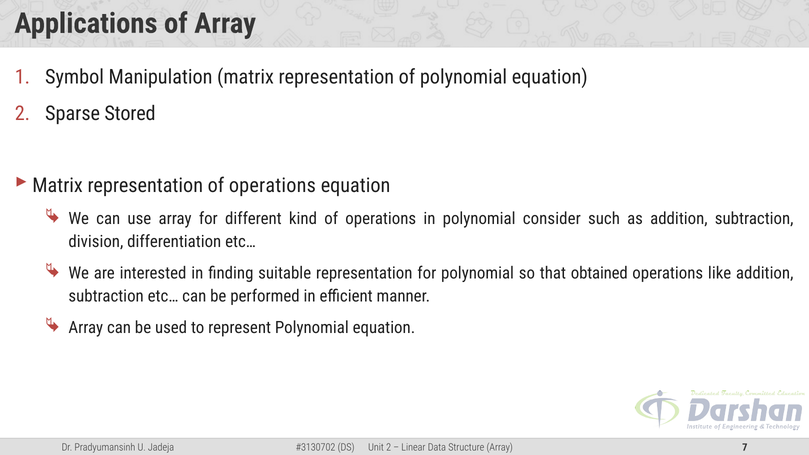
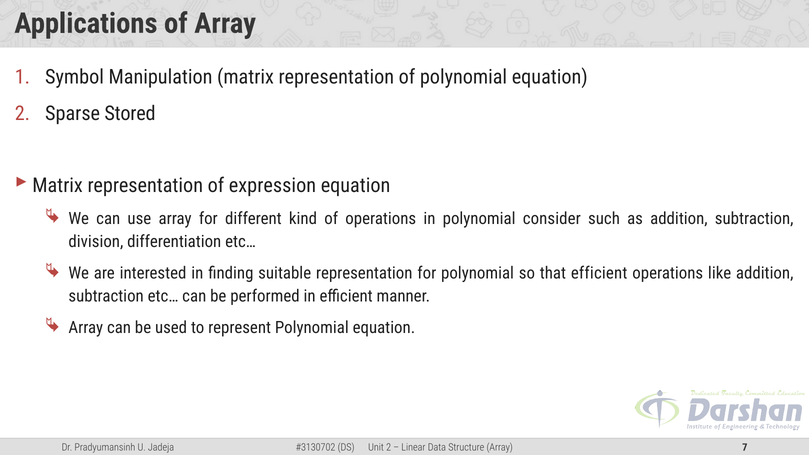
representation of operations: operations -> expression (272, 186)
that obtained: obtained -> efficient (599, 273)
